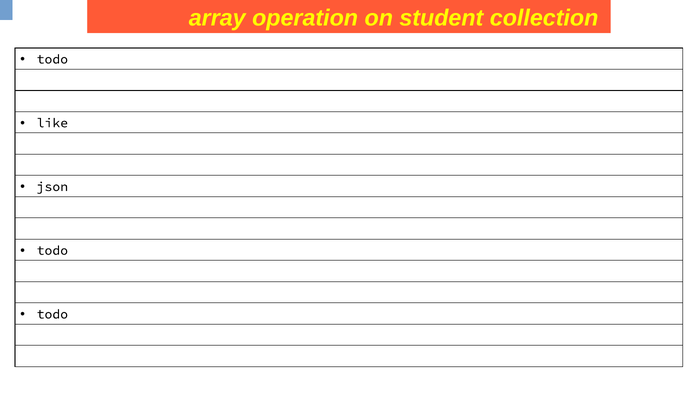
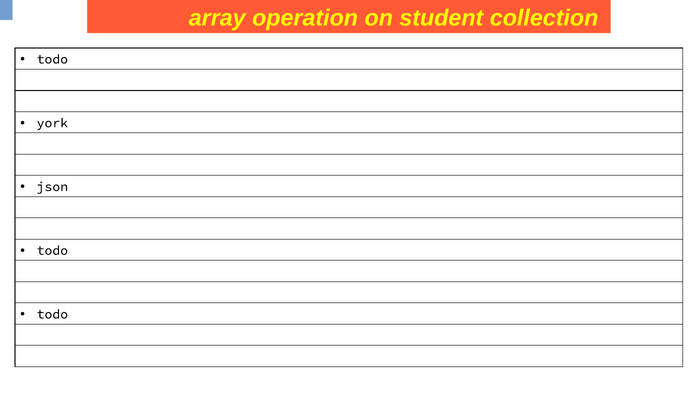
like: like -> york (52, 123)
